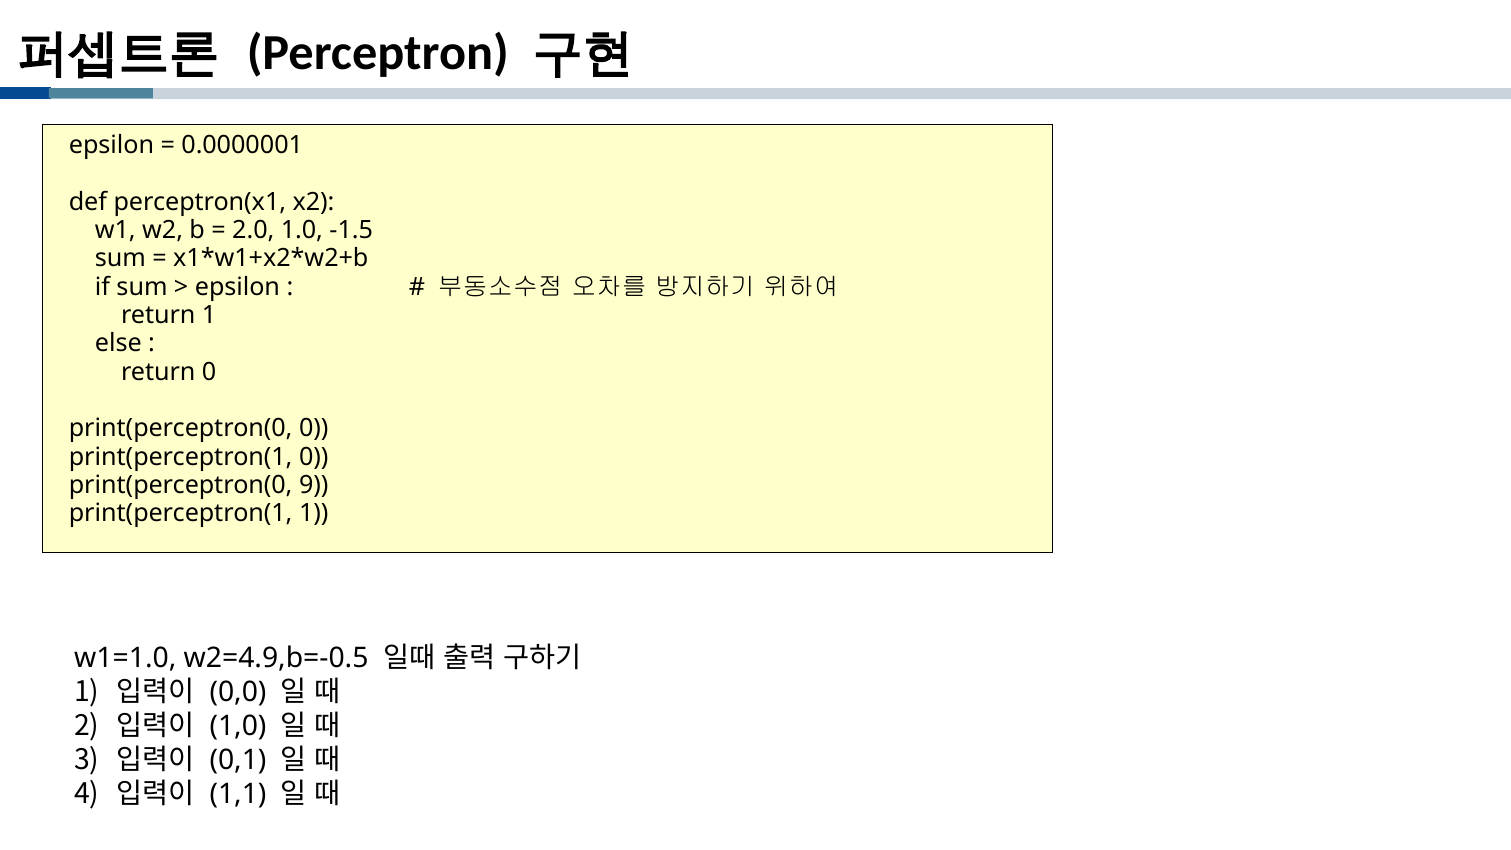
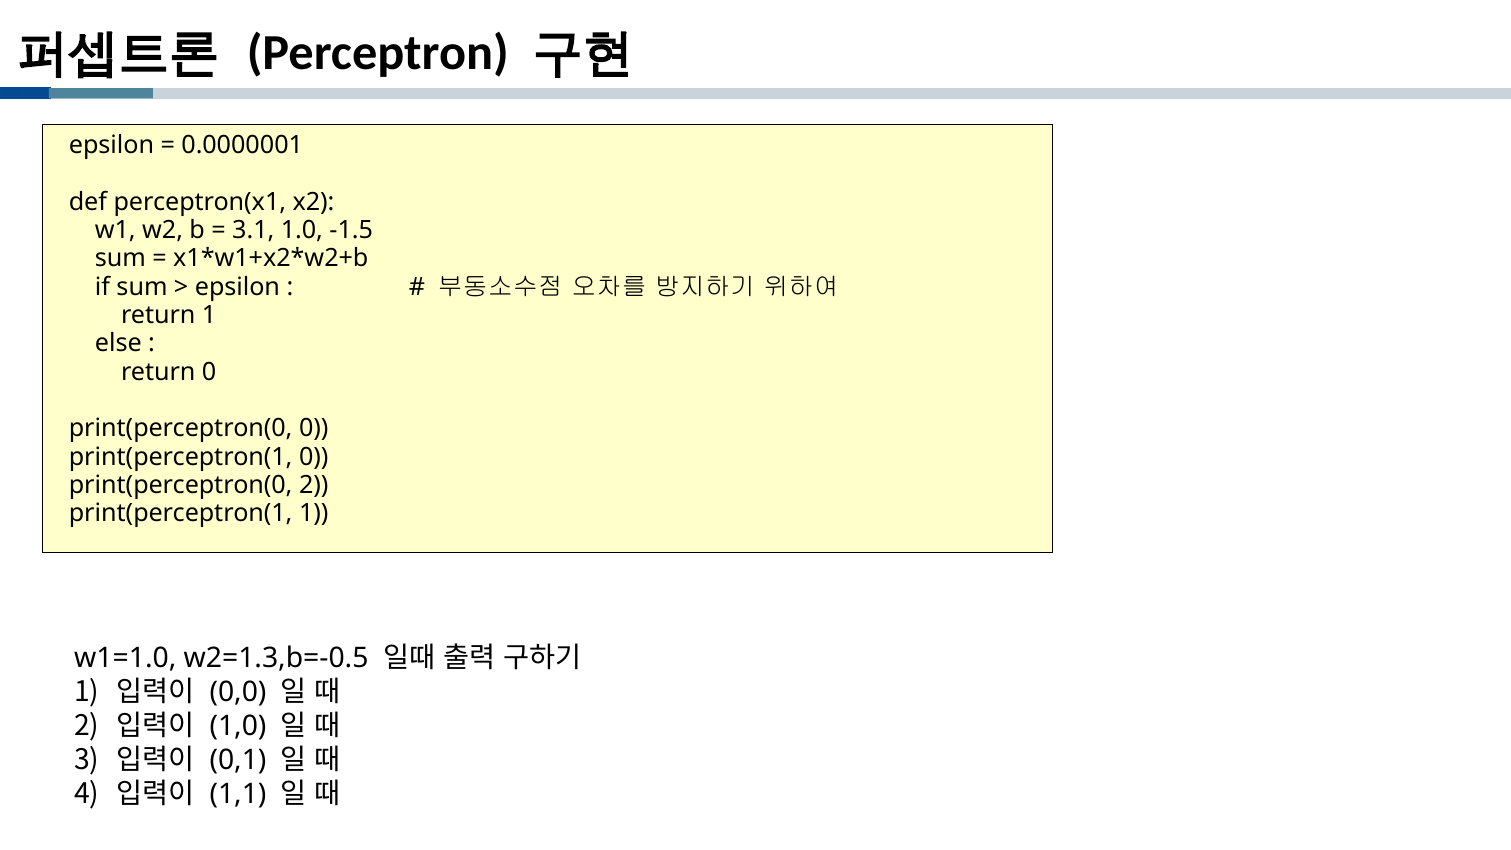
2.0: 2.0 -> 3.1 (253, 230)
print(perceptron(0 9: 9 -> 2 (314, 485)
w2=4.9,b=-0.5: w2=4.9,b=-0.5 -> w2=1.3,b=-0.5 (276, 658)
